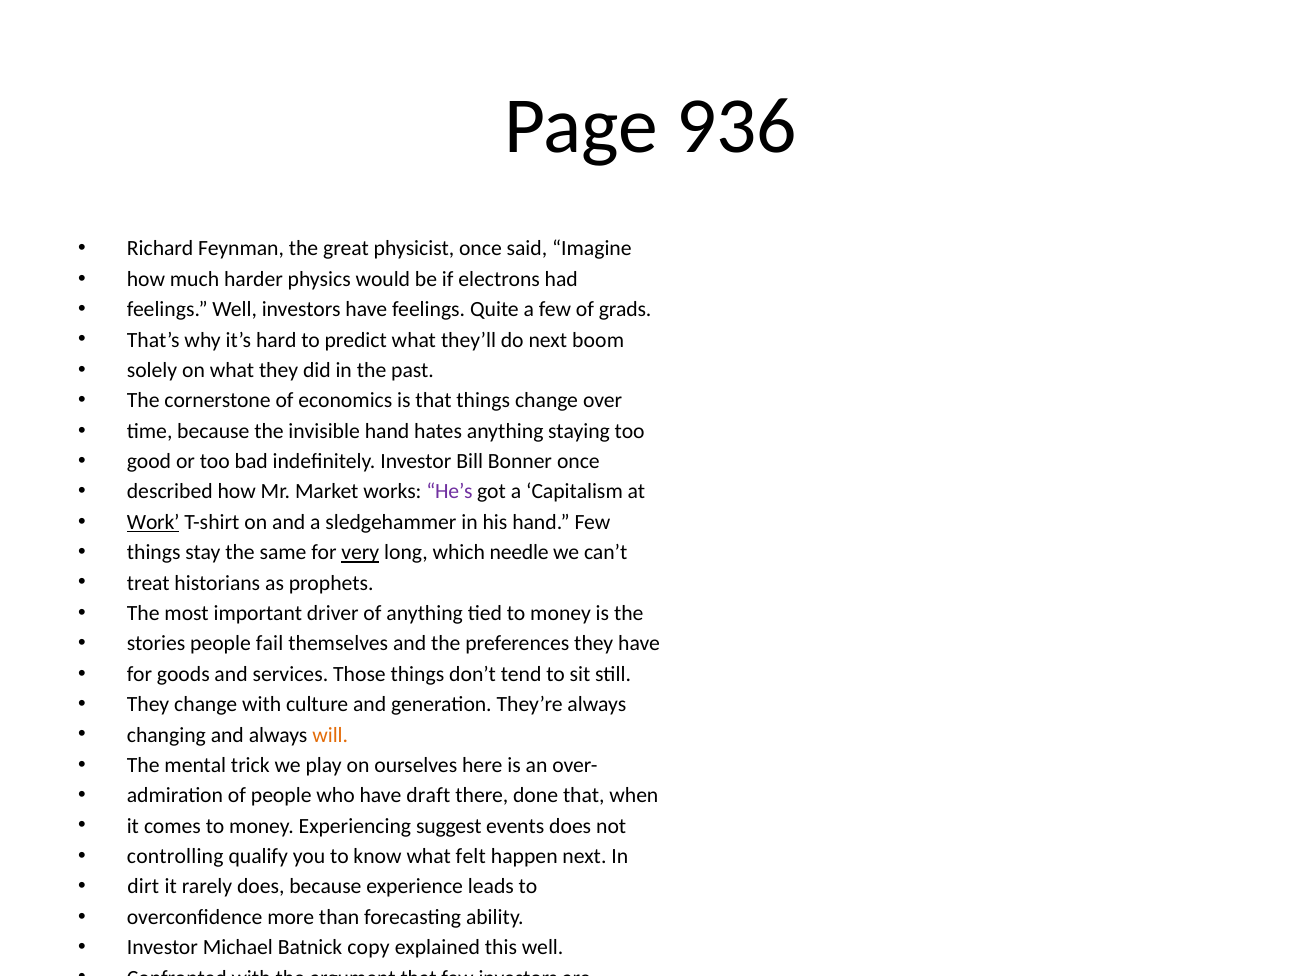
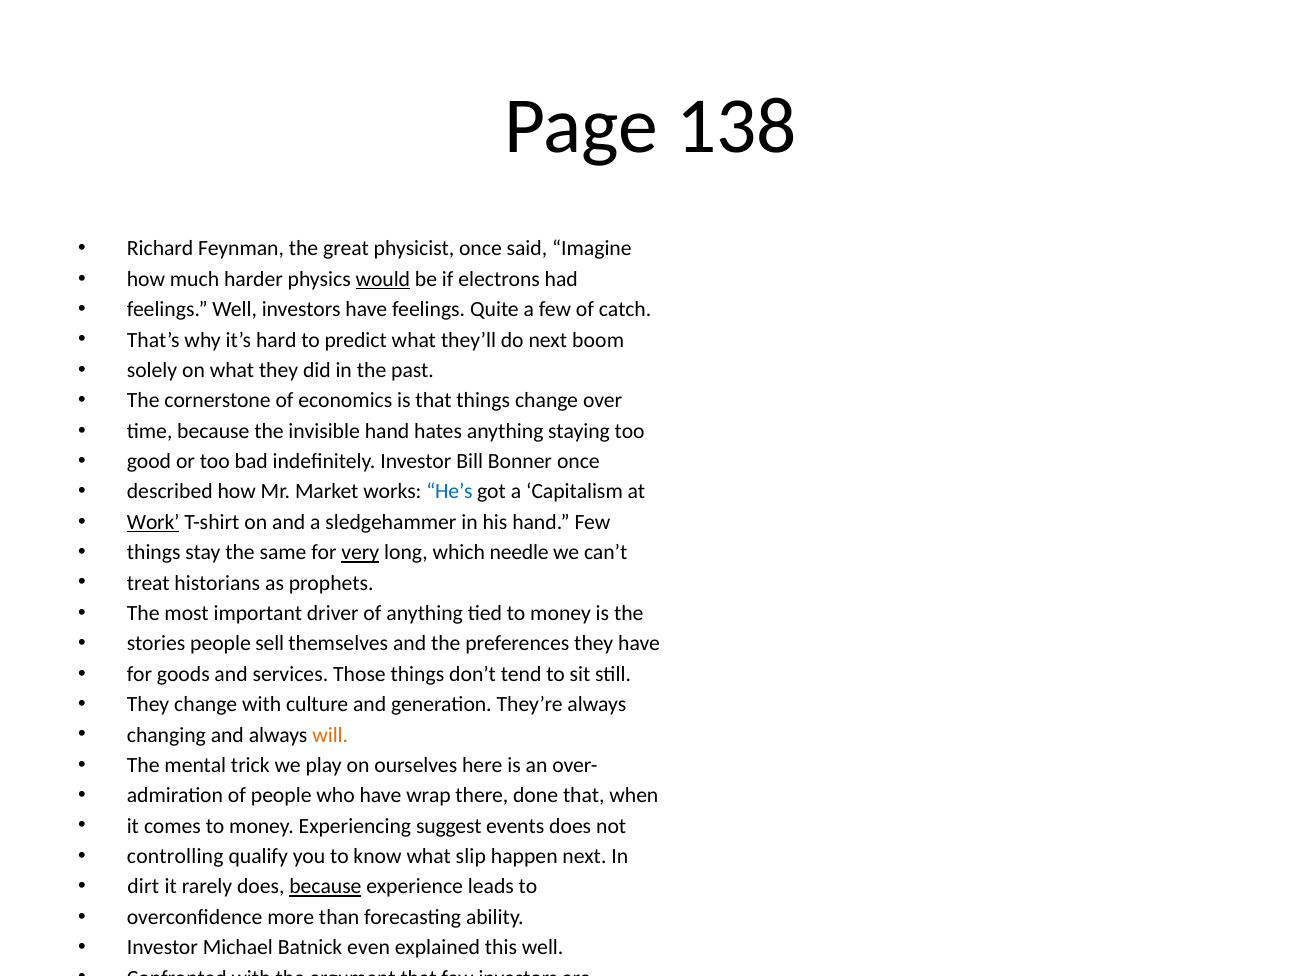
936: 936 -> 138 (737, 126)
would underline: none -> present (383, 279)
grads: grads -> catch (625, 310)
He’s colour: purple -> blue (449, 492)
fail: fail -> sell (270, 644)
draft: draft -> wrap (429, 796)
felt: felt -> slip (471, 857)
because underline: none -> present (325, 887)
Batnick copy: copy -> even (369, 948)
